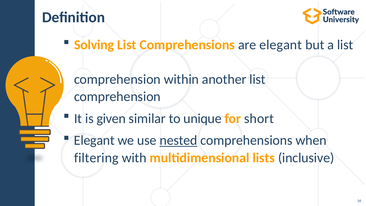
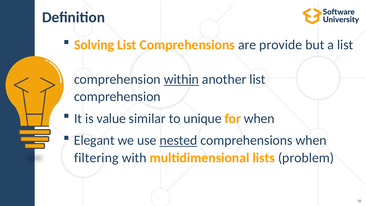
are elegant: elegant -> provide (281, 45)
within underline: none -> present (181, 79)
given: given -> value (111, 118)
for short: short -> when (259, 118)
inclusive: inclusive -> problem (306, 158)
